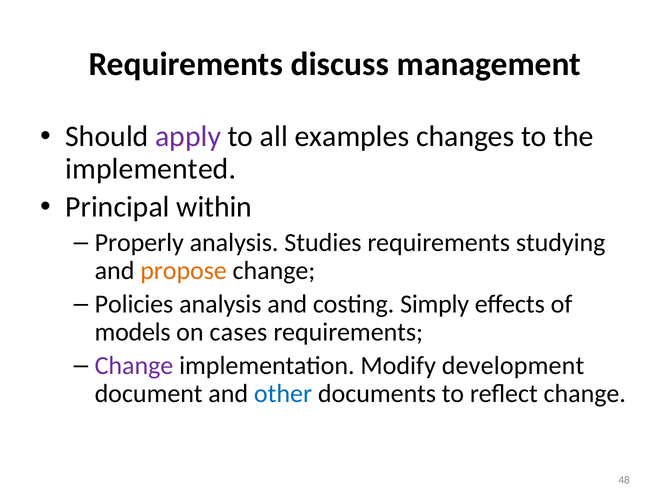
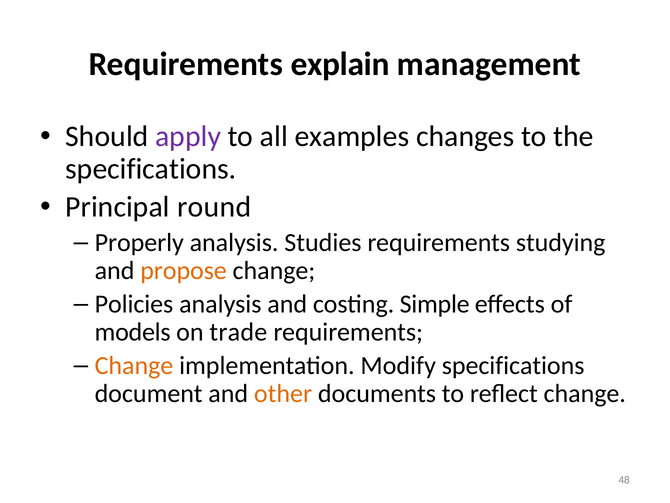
discuss: discuss -> explain (340, 64)
implemented: implemented -> specifications (151, 169)
within: within -> round (214, 207)
Simply: Simply -> Simple (435, 304)
cases: cases -> trade (238, 332)
Change colour: purple -> orange (134, 365)
Modify development: development -> specifications (513, 365)
other colour: blue -> orange (283, 393)
